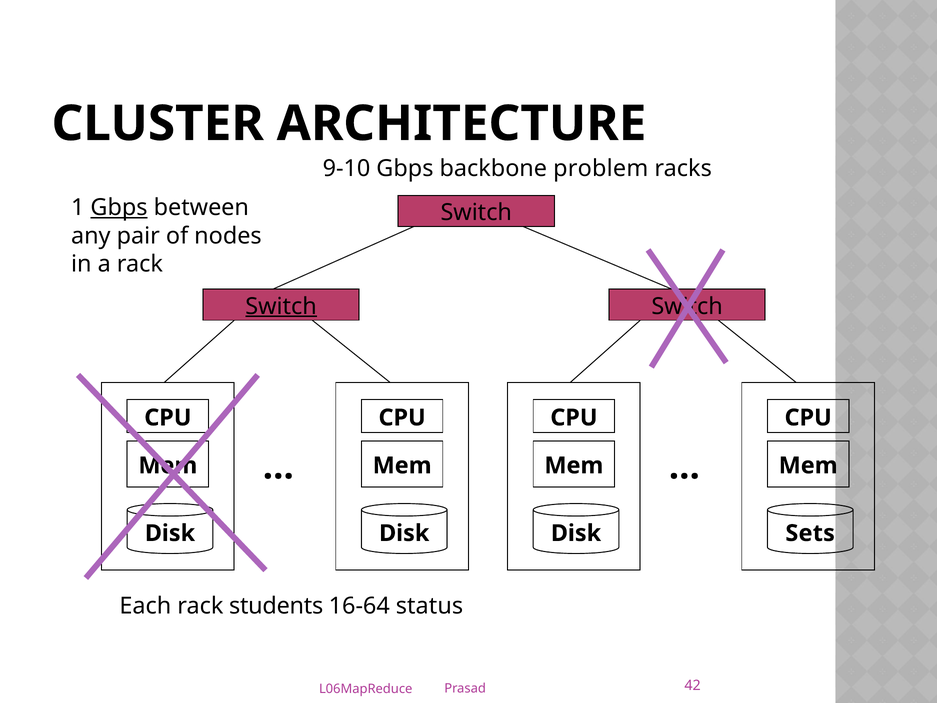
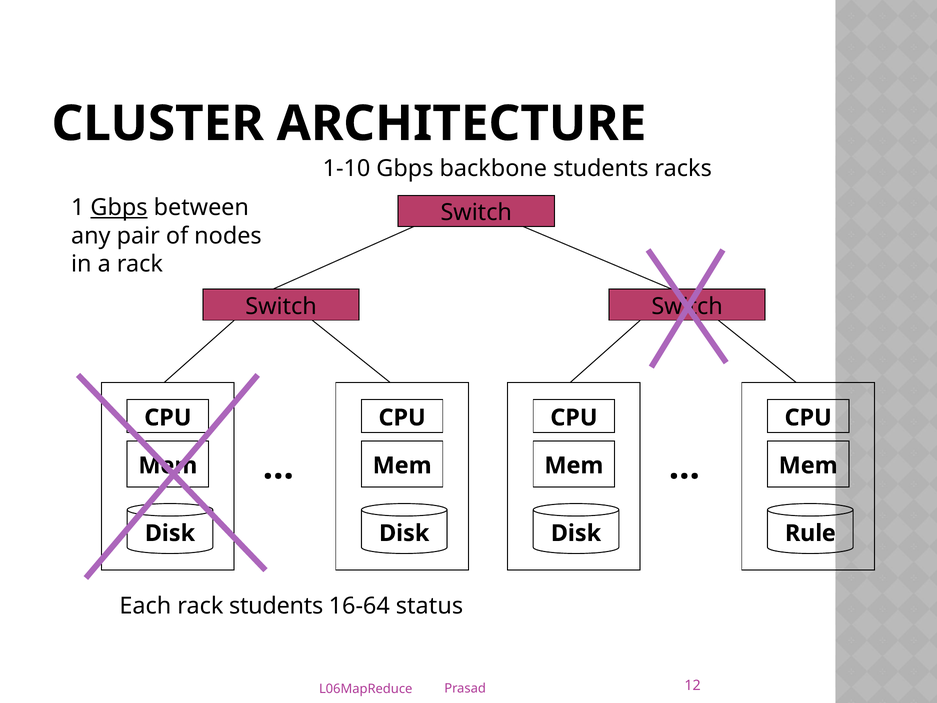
9-10: 9-10 -> 1-10 (346, 169)
backbone problem: problem -> students (601, 169)
Switch underline: present -> none (281, 306)
Sets: Sets -> Rule (810, 533)
42: 42 -> 12 (693, 685)
